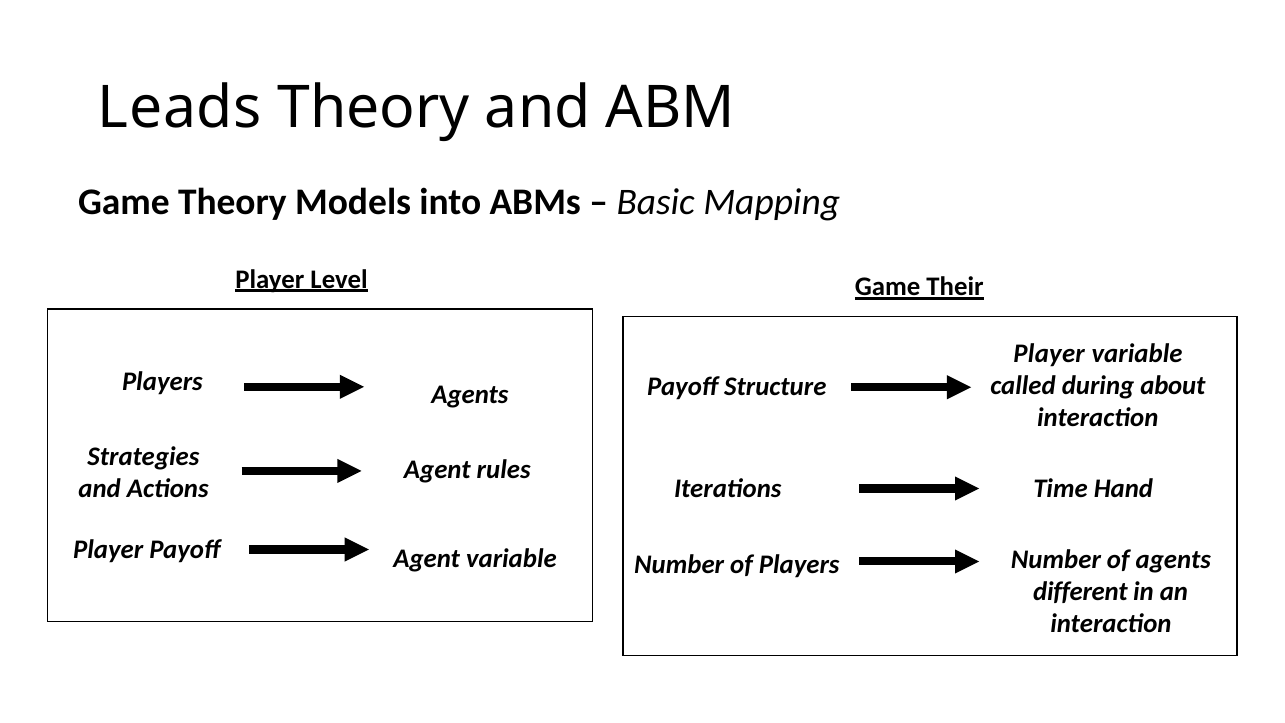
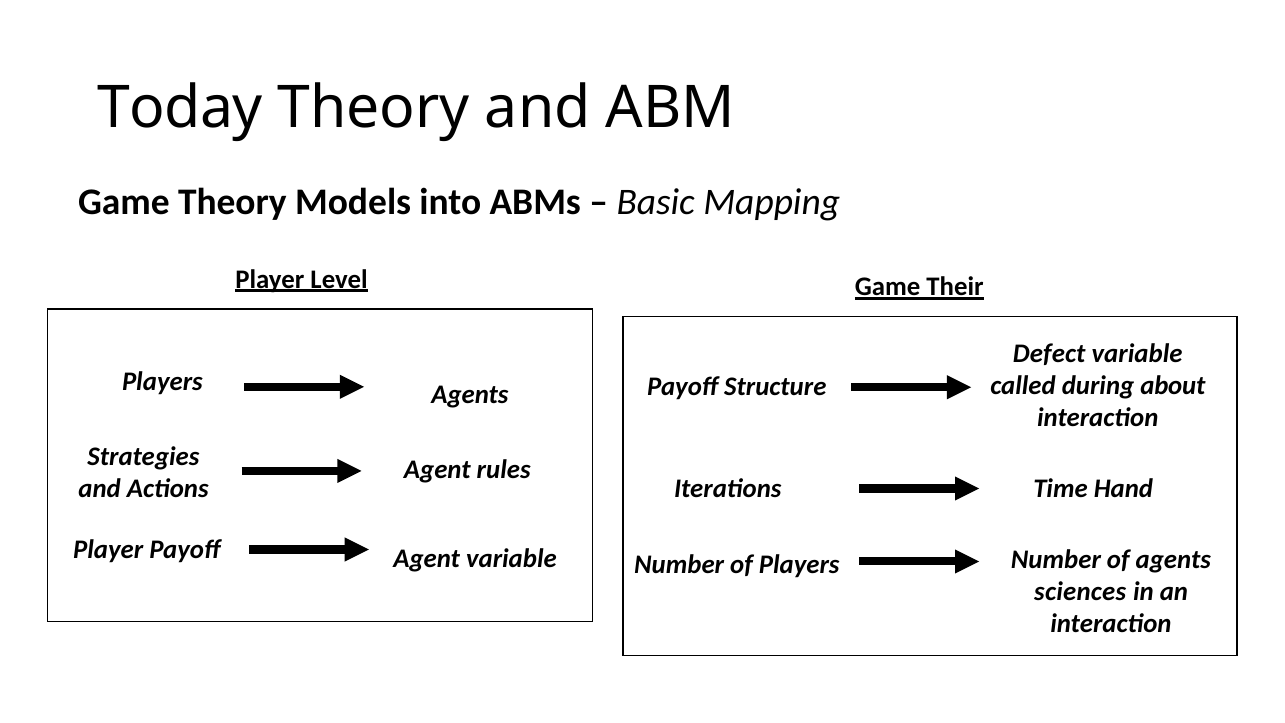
Leads: Leads -> Today (180, 108)
Player: Player -> Defect (1049, 353)
different: different -> sciences (1080, 591)
